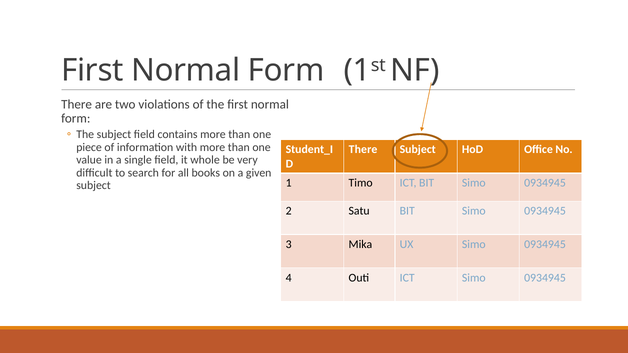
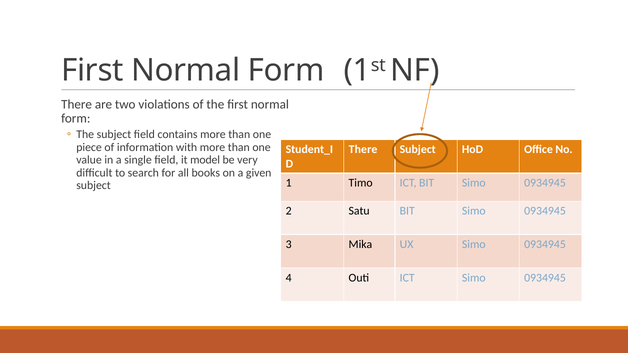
whole: whole -> model (205, 160)
